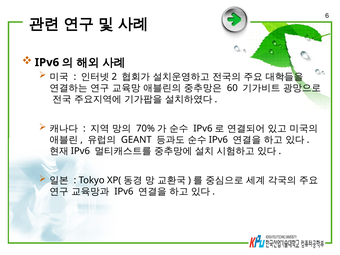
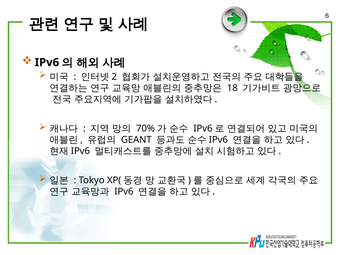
60: 60 -> 18 (232, 88)
